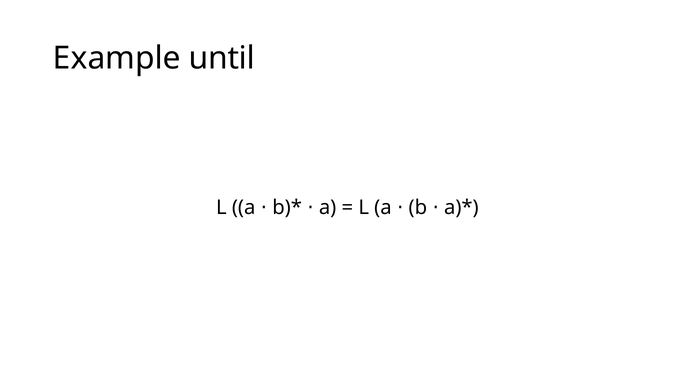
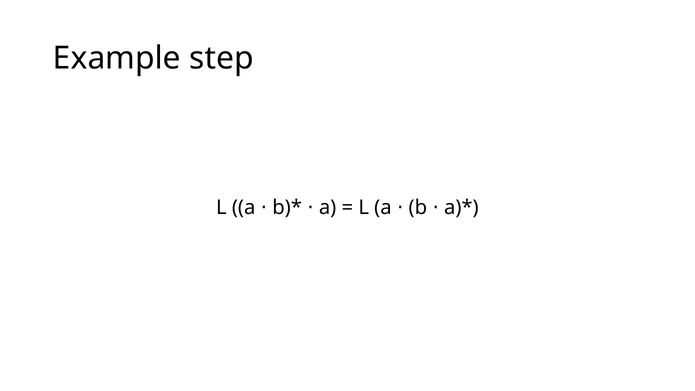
until: until -> step (222, 58)
